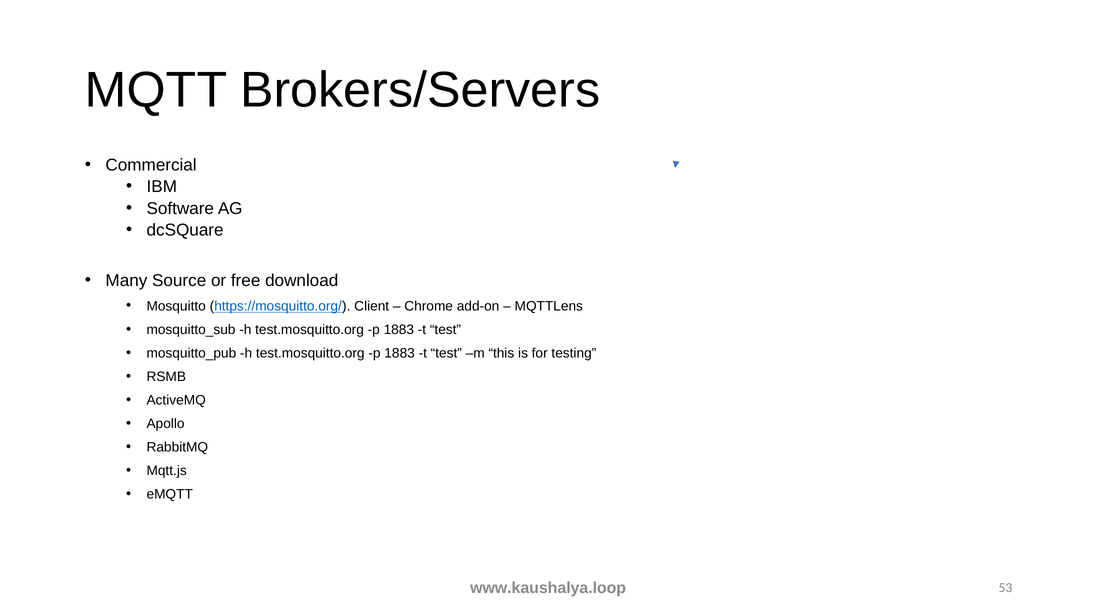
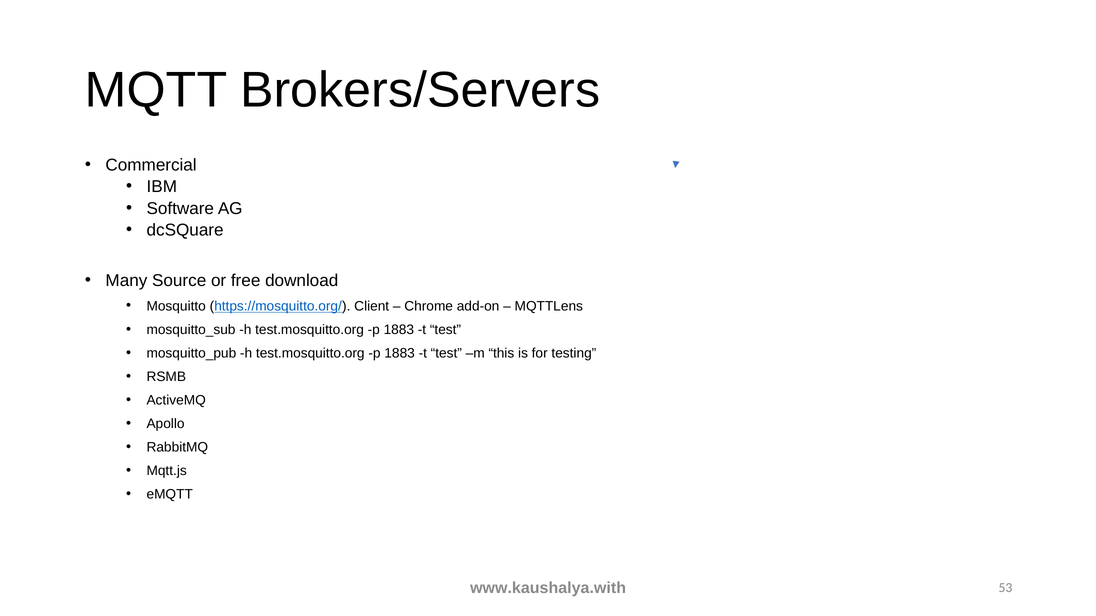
www.kaushalya.loop: www.kaushalya.loop -> www.kaushalya.with (548, 588)
